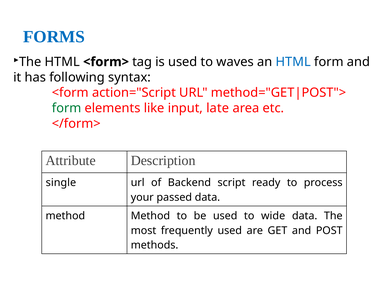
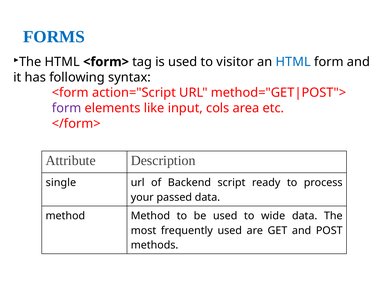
waves: waves -> visitor (235, 62)
form colour: green -> purple (67, 108)
late: late -> cols (218, 108)
